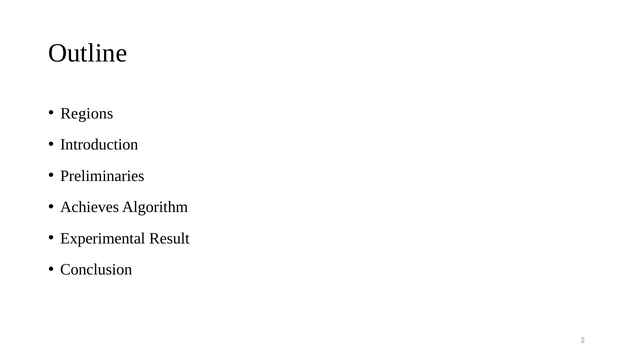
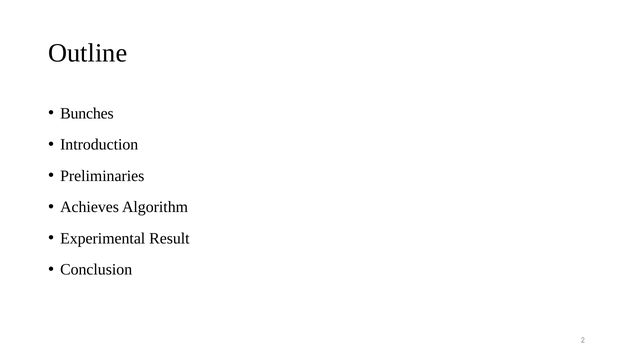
Regions: Regions -> Bunches (87, 113)
